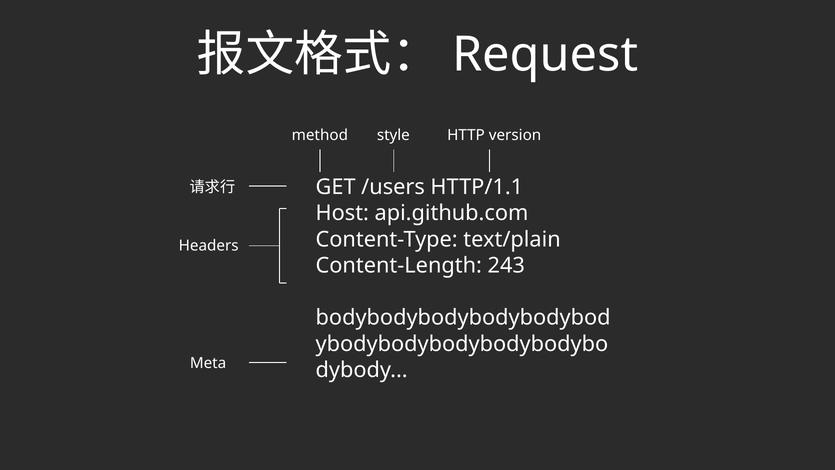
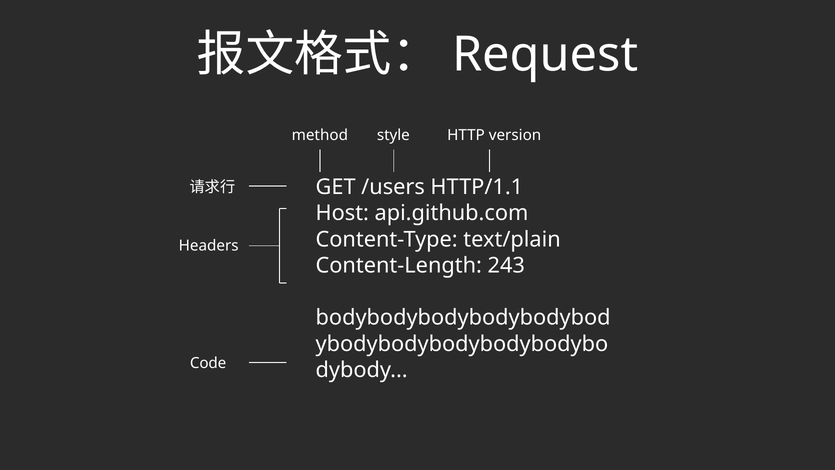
Meta: Meta -> Code (208, 363)
